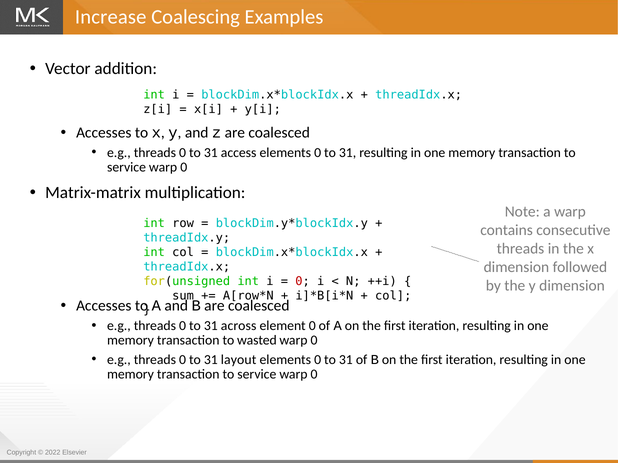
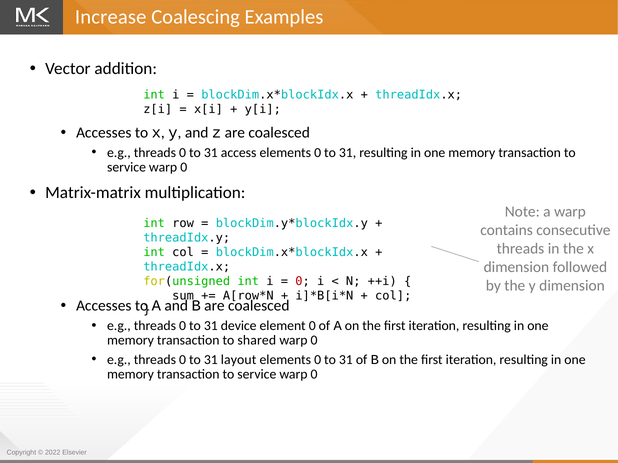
across: across -> device (239, 326)
wasted: wasted -> shared (257, 341)
